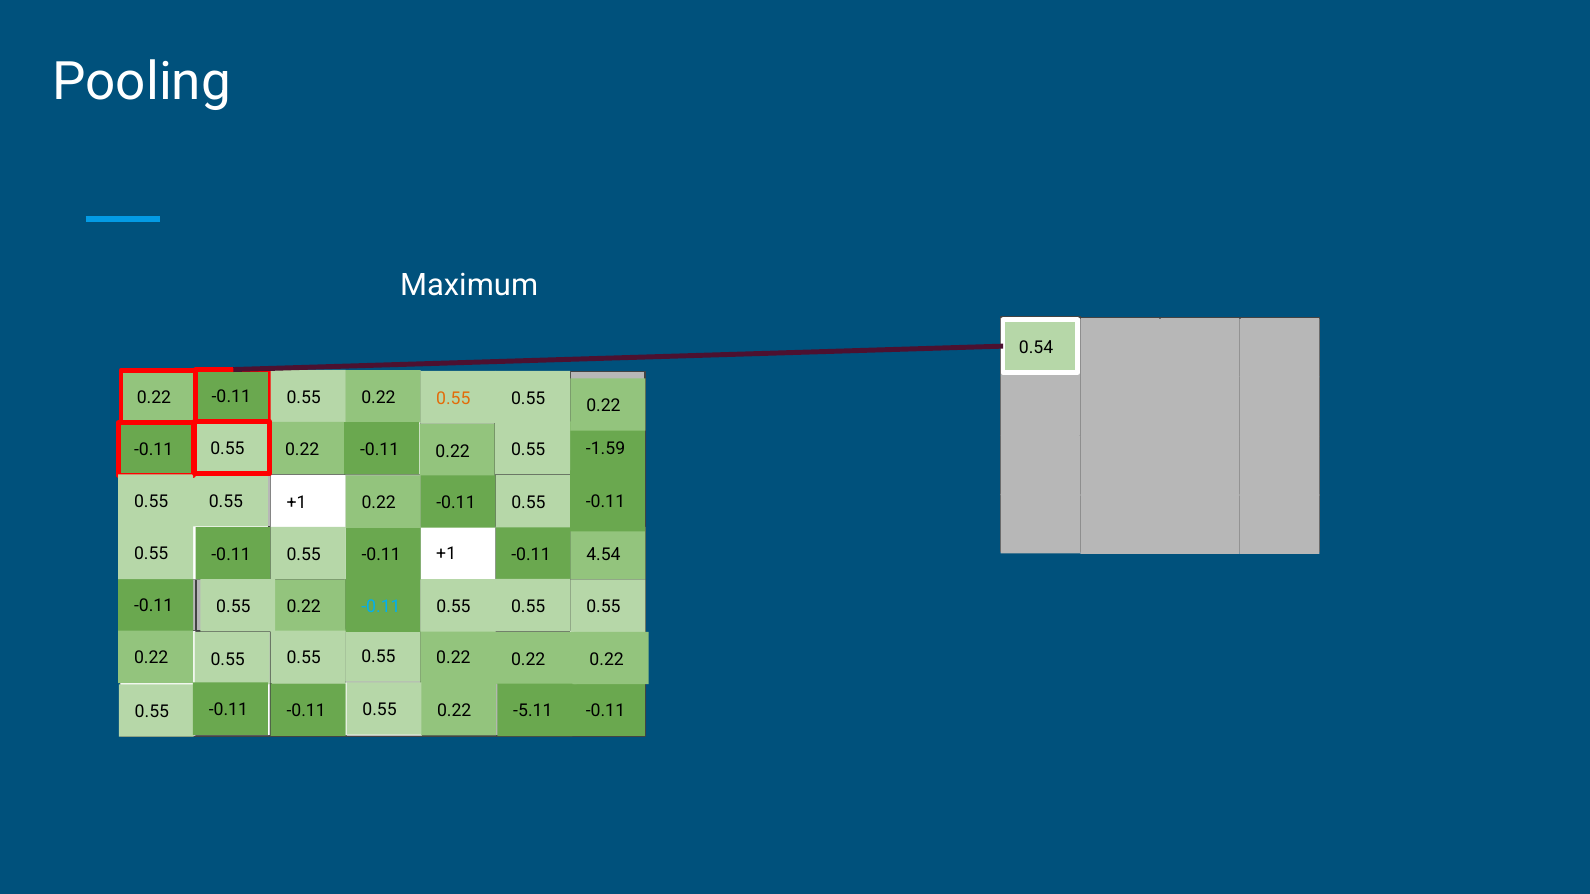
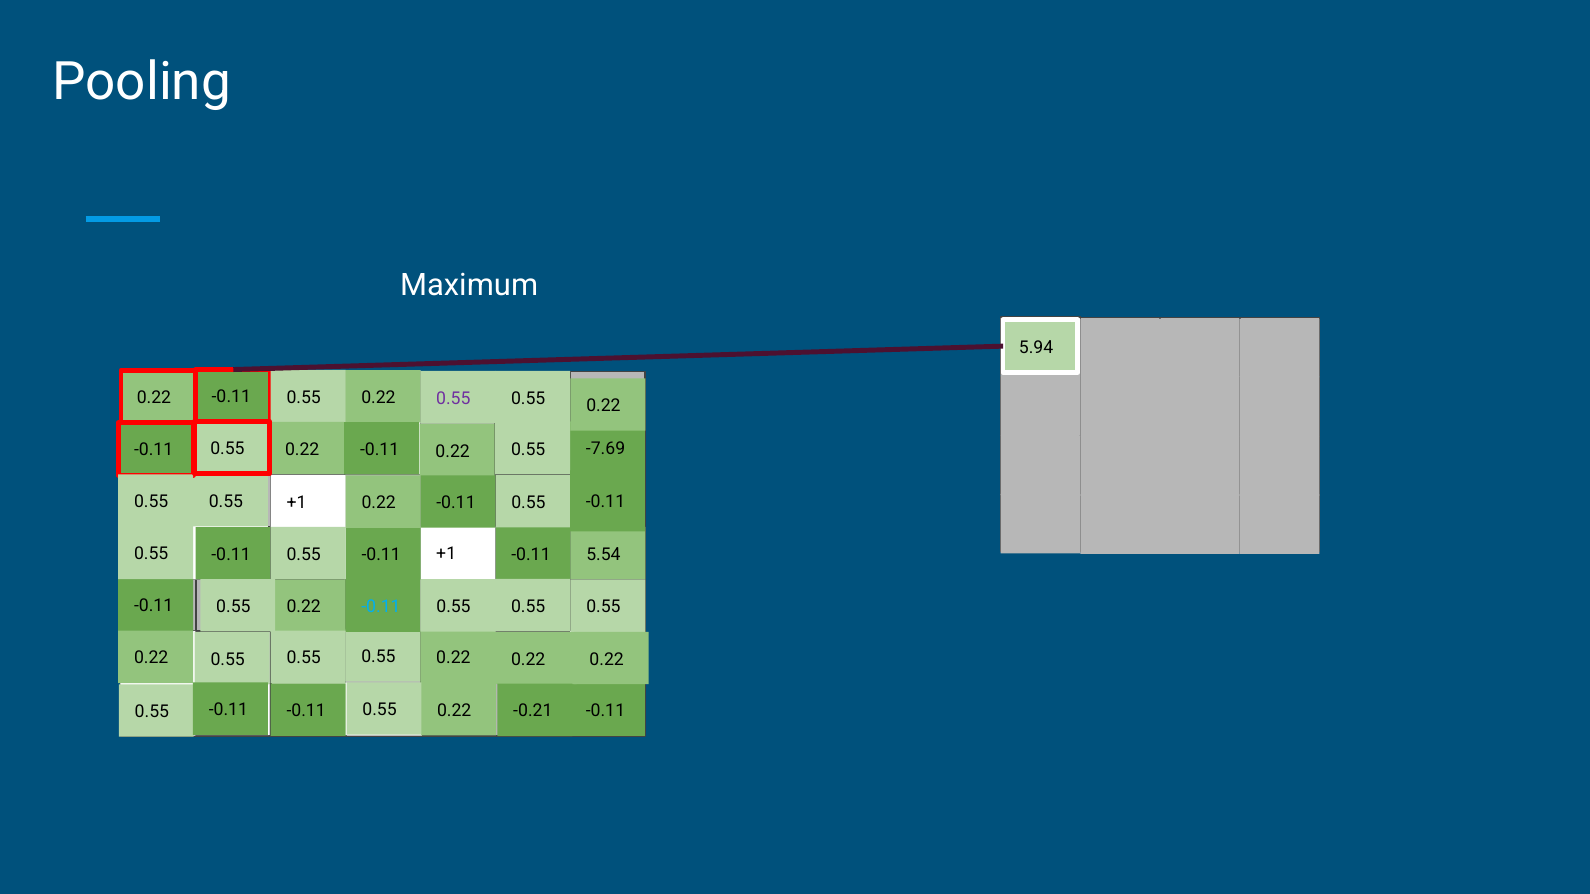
0.54: 0.54 -> 5.94 (1036, 348)
0.55 colour: orange -> purple (453, 399)
-1.59: -1.59 -> -7.69 (606, 449)
4.54: 4.54 -> 5.54 (603, 554)
-5.11: -5.11 -> -0.21 (533, 711)
